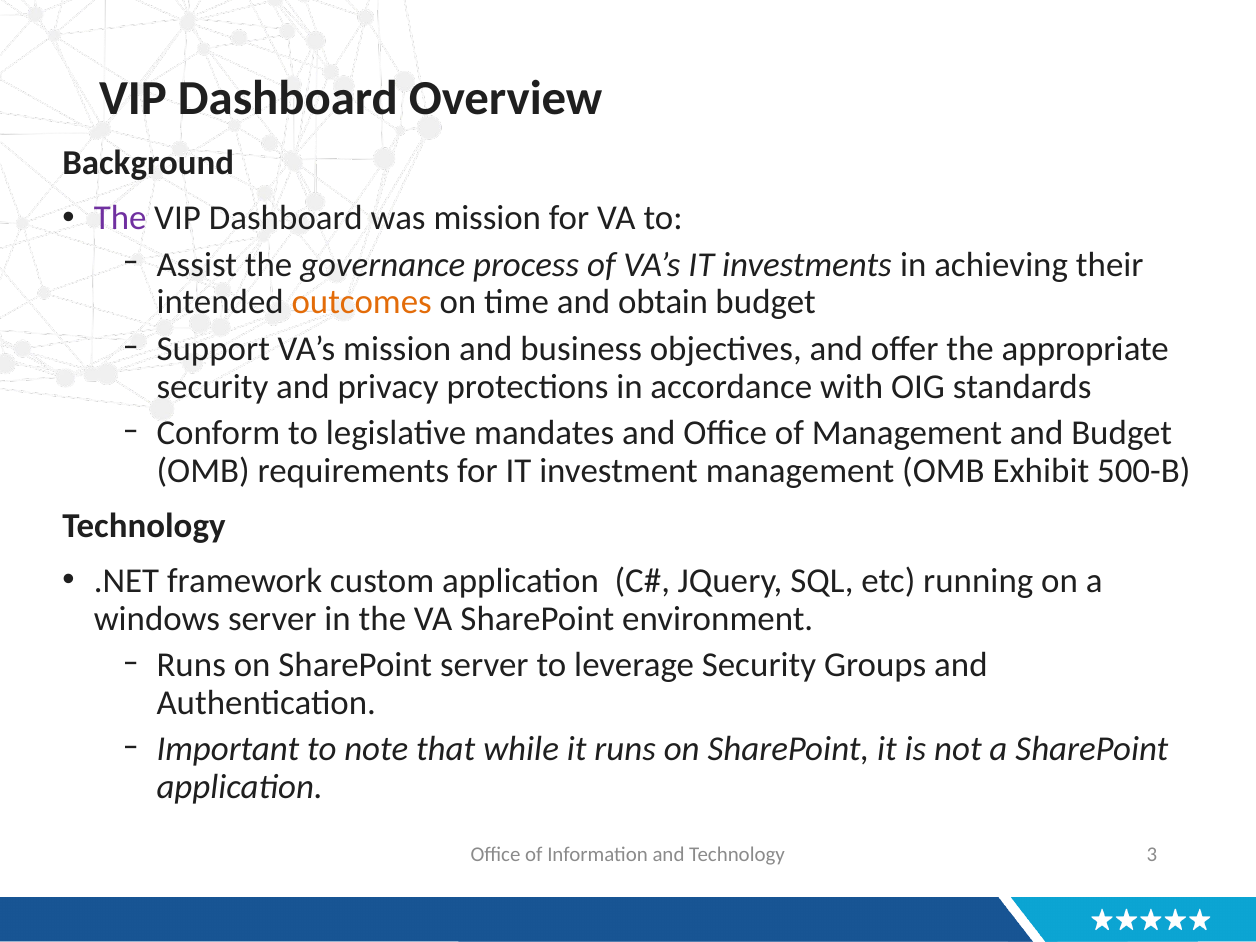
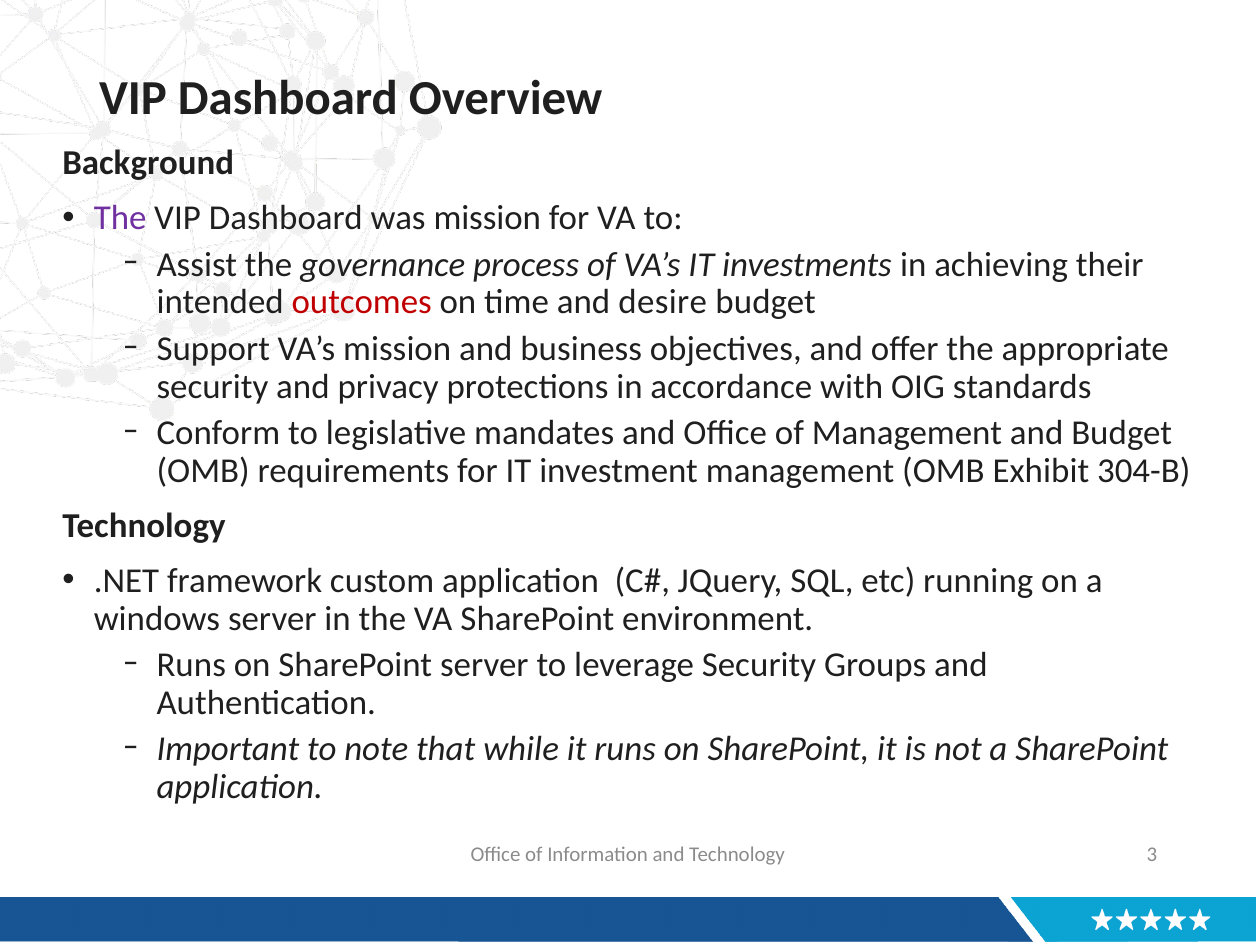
outcomes colour: orange -> red (362, 302)
obtain: obtain -> desire (663, 302)
500-B: 500-B -> 304-B (1144, 471)
